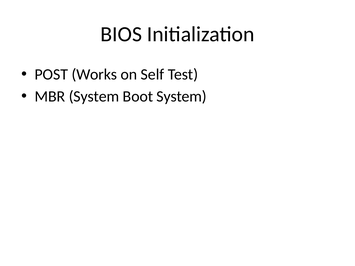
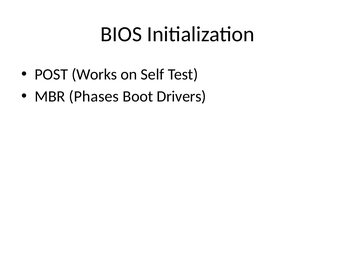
MBR System: System -> Phases (94, 97)
Boot System: System -> Drivers (181, 97)
